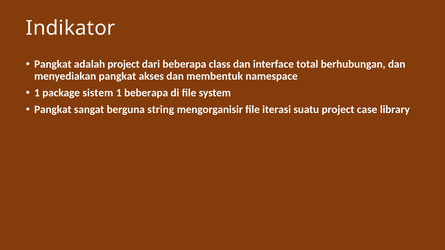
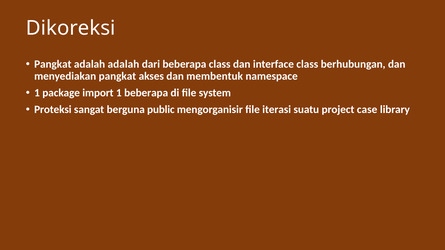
Indikator: Indikator -> Dikoreksi (71, 28)
adalah project: project -> adalah (123, 64)
interface total: total -> class (307, 64)
sistem: sistem -> import (98, 93)
Pangkat: Pangkat -> Proteksi (53, 110)
string: string -> public (161, 110)
